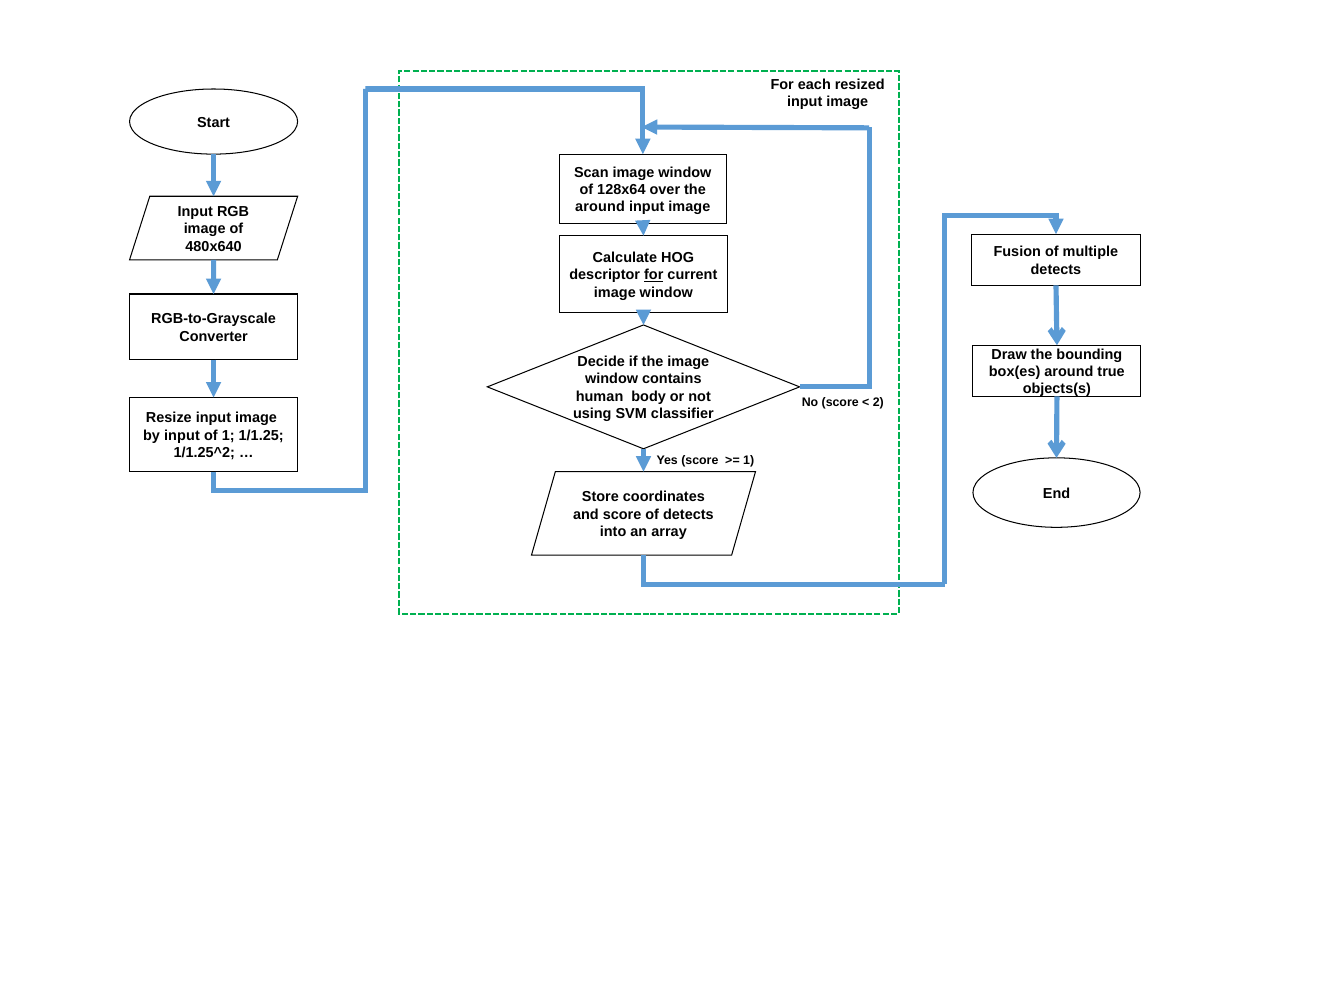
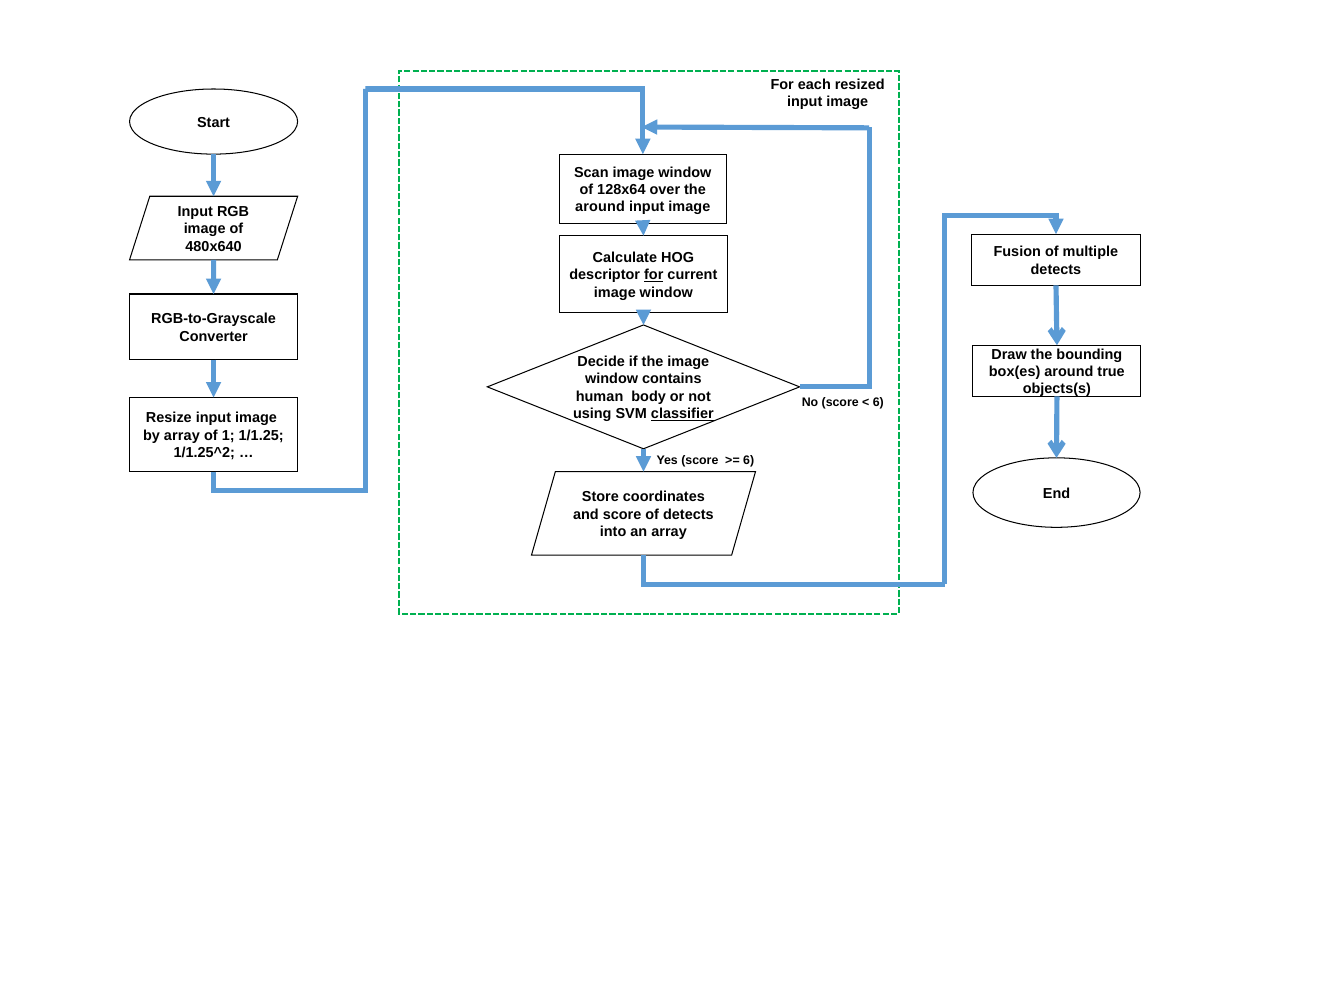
2: 2 -> 6 (878, 402)
classifier underline: none -> present (682, 414)
by input: input -> array (182, 435)
1: 1 -> 6 (749, 461)
